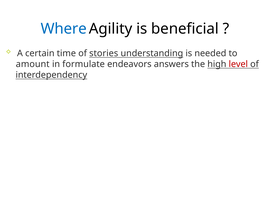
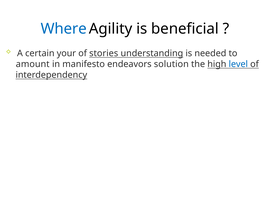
time: time -> your (66, 53)
formulate: formulate -> manifesto (84, 64)
answers: answers -> solution (171, 64)
level colour: red -> blue (238, 64)
